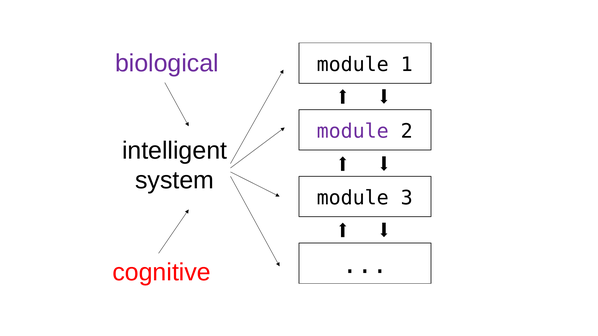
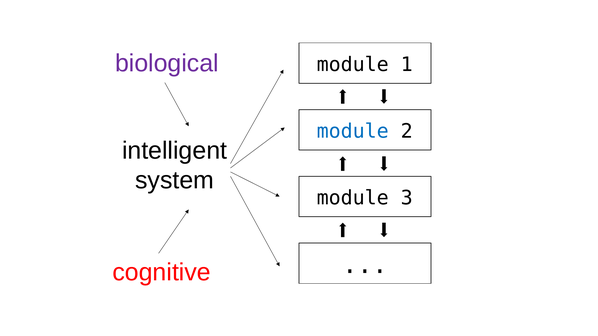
module colour: purple -> blue (353, 131)
